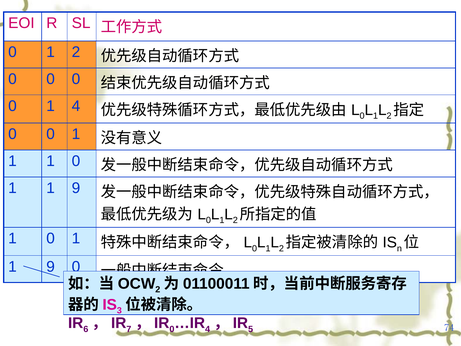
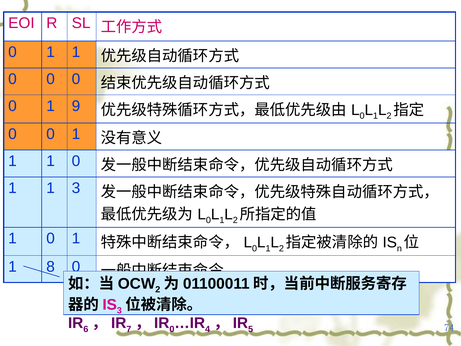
0 1 2: 2 -> 1 (76, 52)
1 4: 4 -> 9 (76, 106)
1 1 9: 9 -> 3 (76, 188)
9: 9 -> 8 (51, 266)
